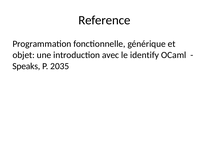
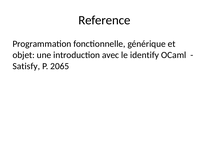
Speaks: Speaks -> Satisfy (26, 66)
2035: 2035 -> 2065 (60, 66)
